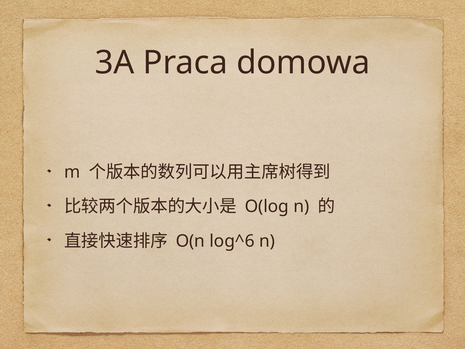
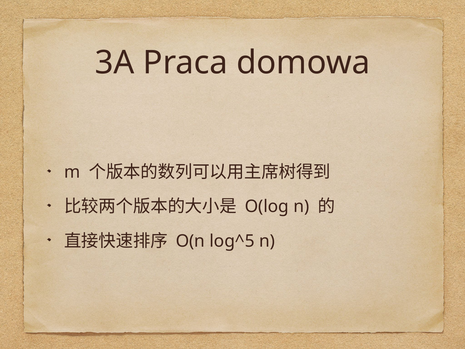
log^6: log^6 -> log^5 (232, 241)
